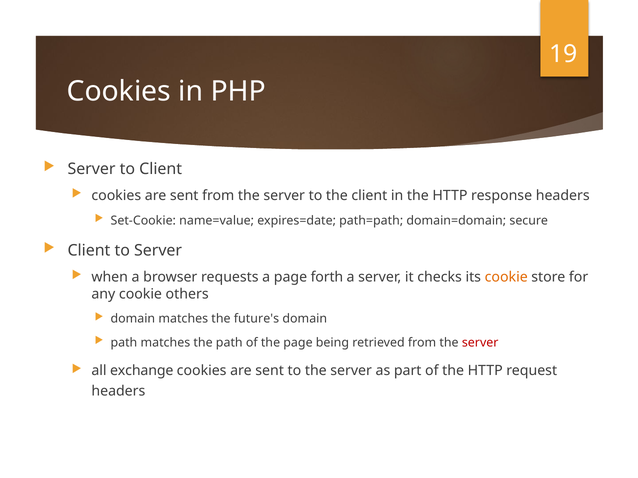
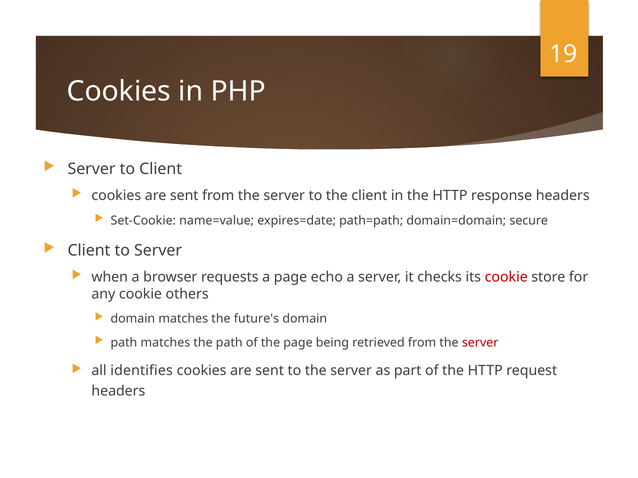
forth: forth -> echo (327, 277)
cookie colour: orange -> red (506, 277)
exchange: exchange -> identifies (142, 371)
